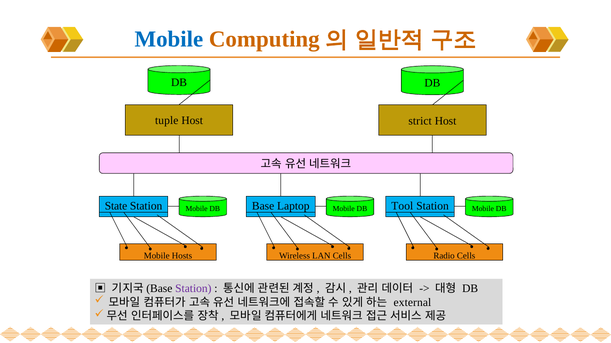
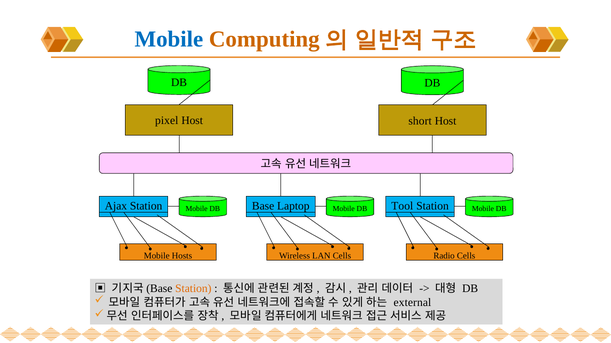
tuple: tuple -> pixel (167, 121)
strict: strict -> short (420, 121)
State: State -> Ajax (116, 206)
Station colour: purple -> orange (193, 289)
